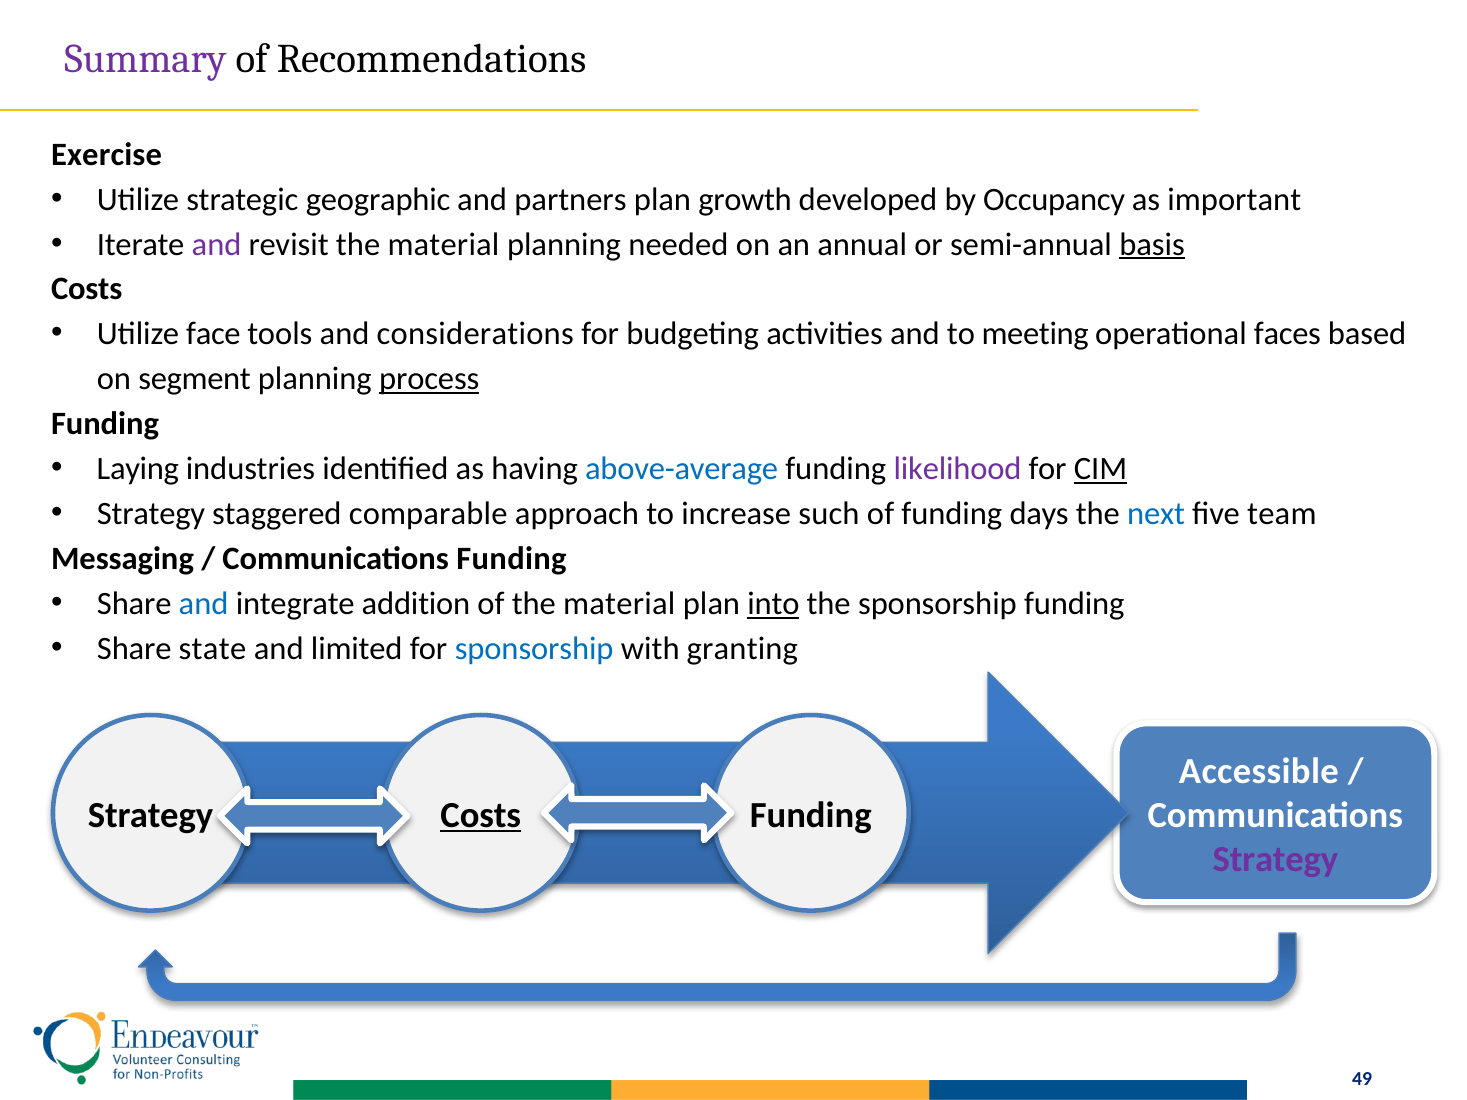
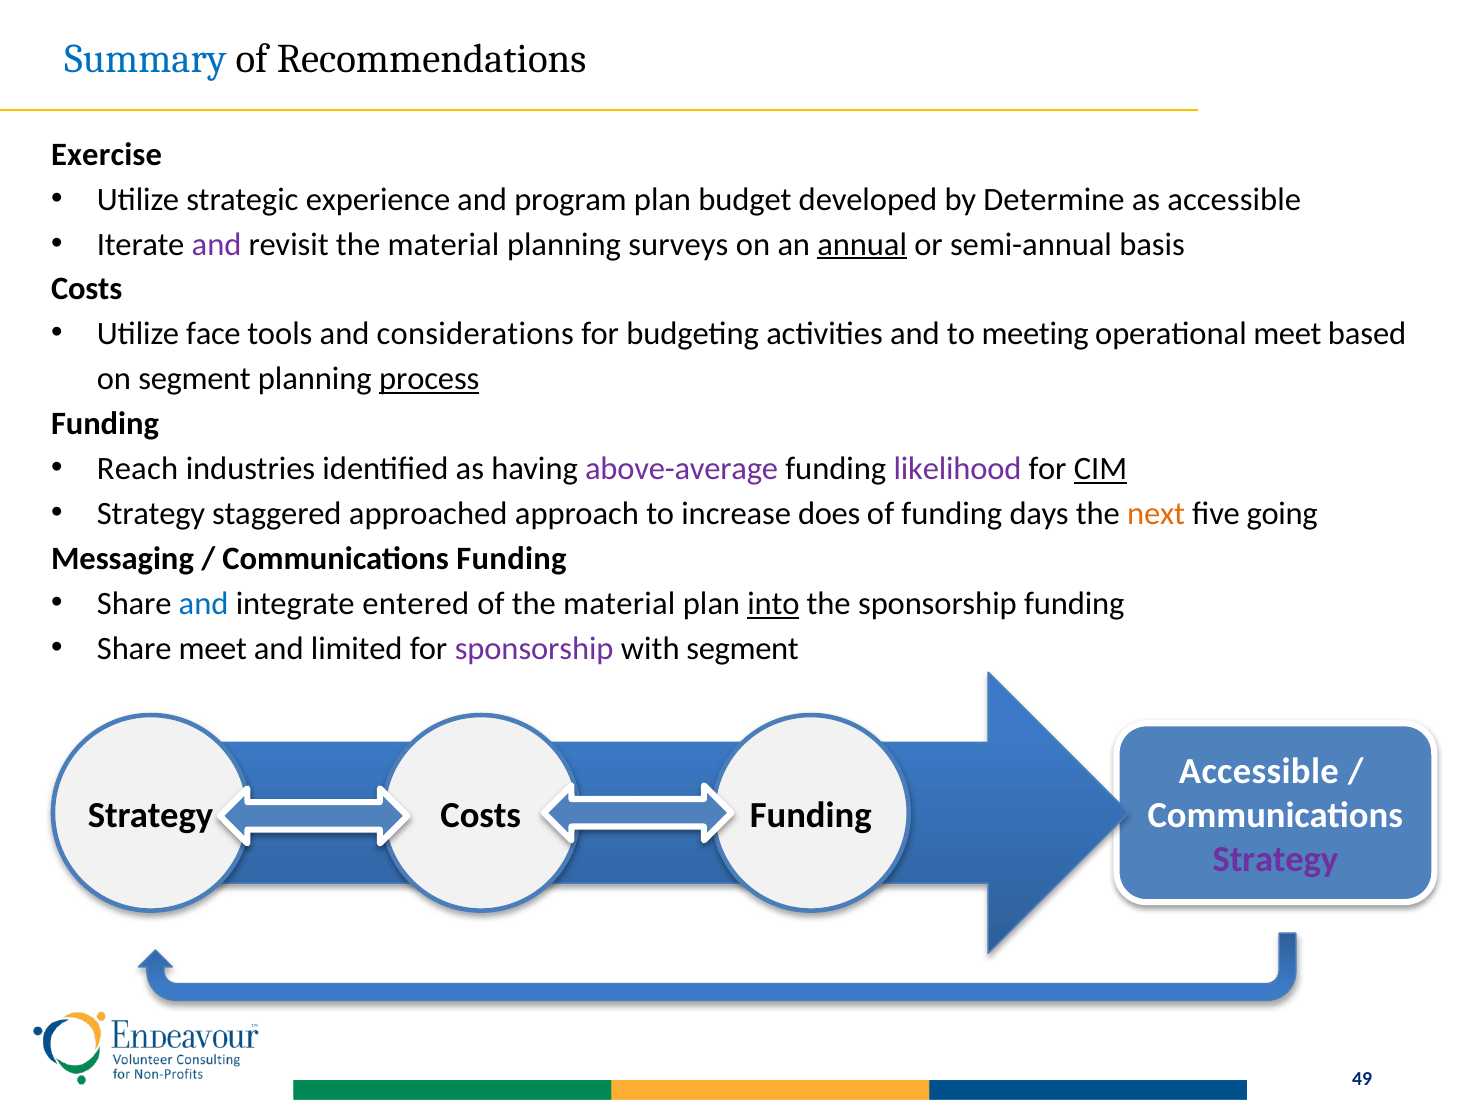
Summary colour: purple -> blue (145, 59)
geographic: geographic -> experience (378, 199)
partners: partners -> program (571, 199)
growth: growth -> budget (745, 199)
Occupancy: Occupancy -> Determine (1054, 199)
as important: important -> accessible (1234, 199)
needed: needed -> surveys (678, 244)
annual underline: none -> present (862, 244)
basis underline: present -> none (1152, 244)
operational faces: faces -> meet (1287, 334)
Laying: Laying -> Reach (138, 469)
above-average colour: blue -> purple (682, 469)
comparable: comparable -> approached (428, 514)
such: such -> does (829, 514)
next colour: blue -> orange (1156, 514)
team: team -> going (1282, 514)
addition: addition -> entered (416, 604)
Share state: state -> meet (213, 649)
sponsorship colour: blue -> purple (534, 649)
with granting: granting -> segment (743, 649)
Costs underline: present -> none (481, 816)
